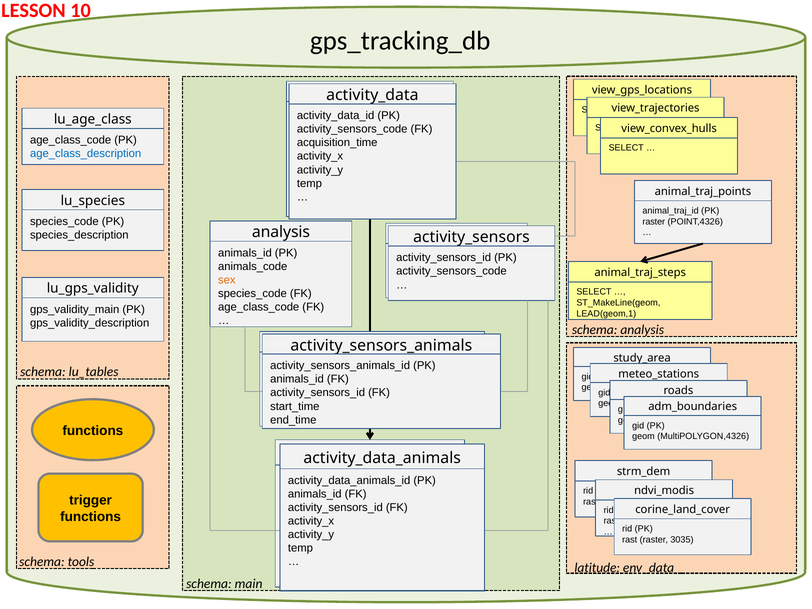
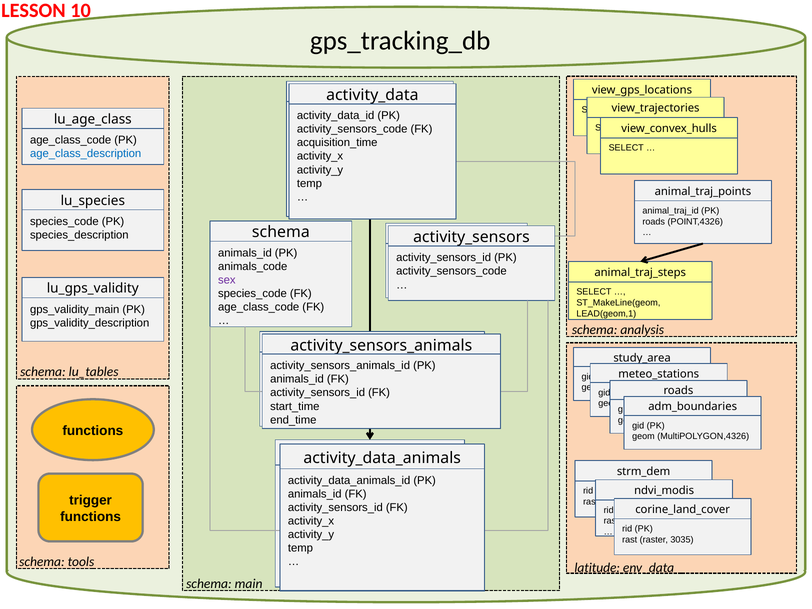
raster: raster -> roads (654, 222)
analysis: analysis -> schema (281, 232)
sex colour: orange -> purple (227, 280)
